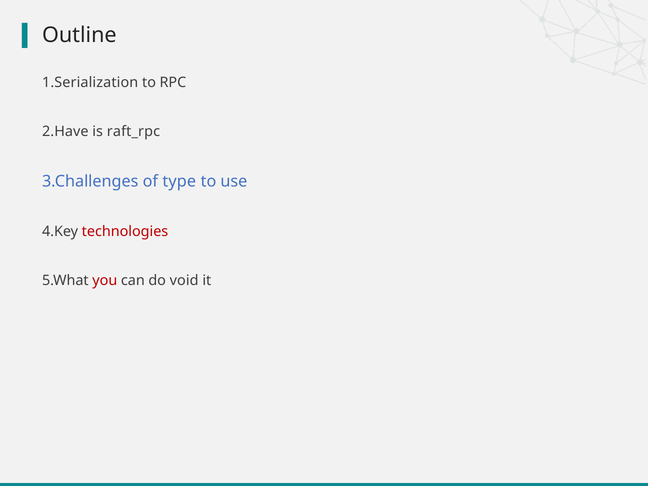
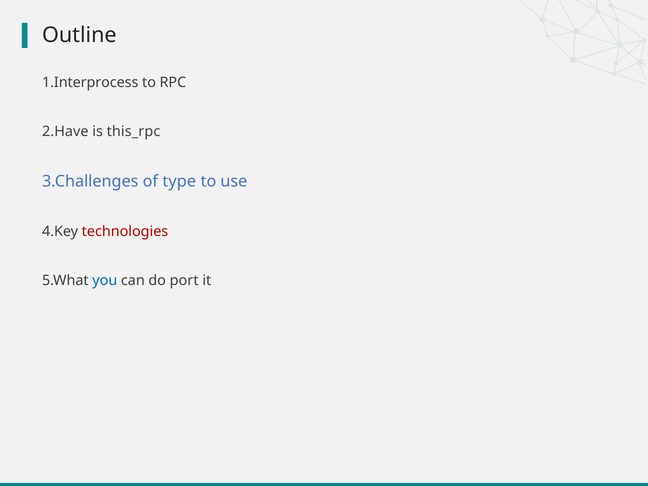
1.Serialization: 1.Serialization -> 1.Interprocess (90, 82)
raft_rpc: raft_rpc -> this_rpc (133, 131)
you colour: red -> blue (105, 281)
void: void -> port (184, 281)
